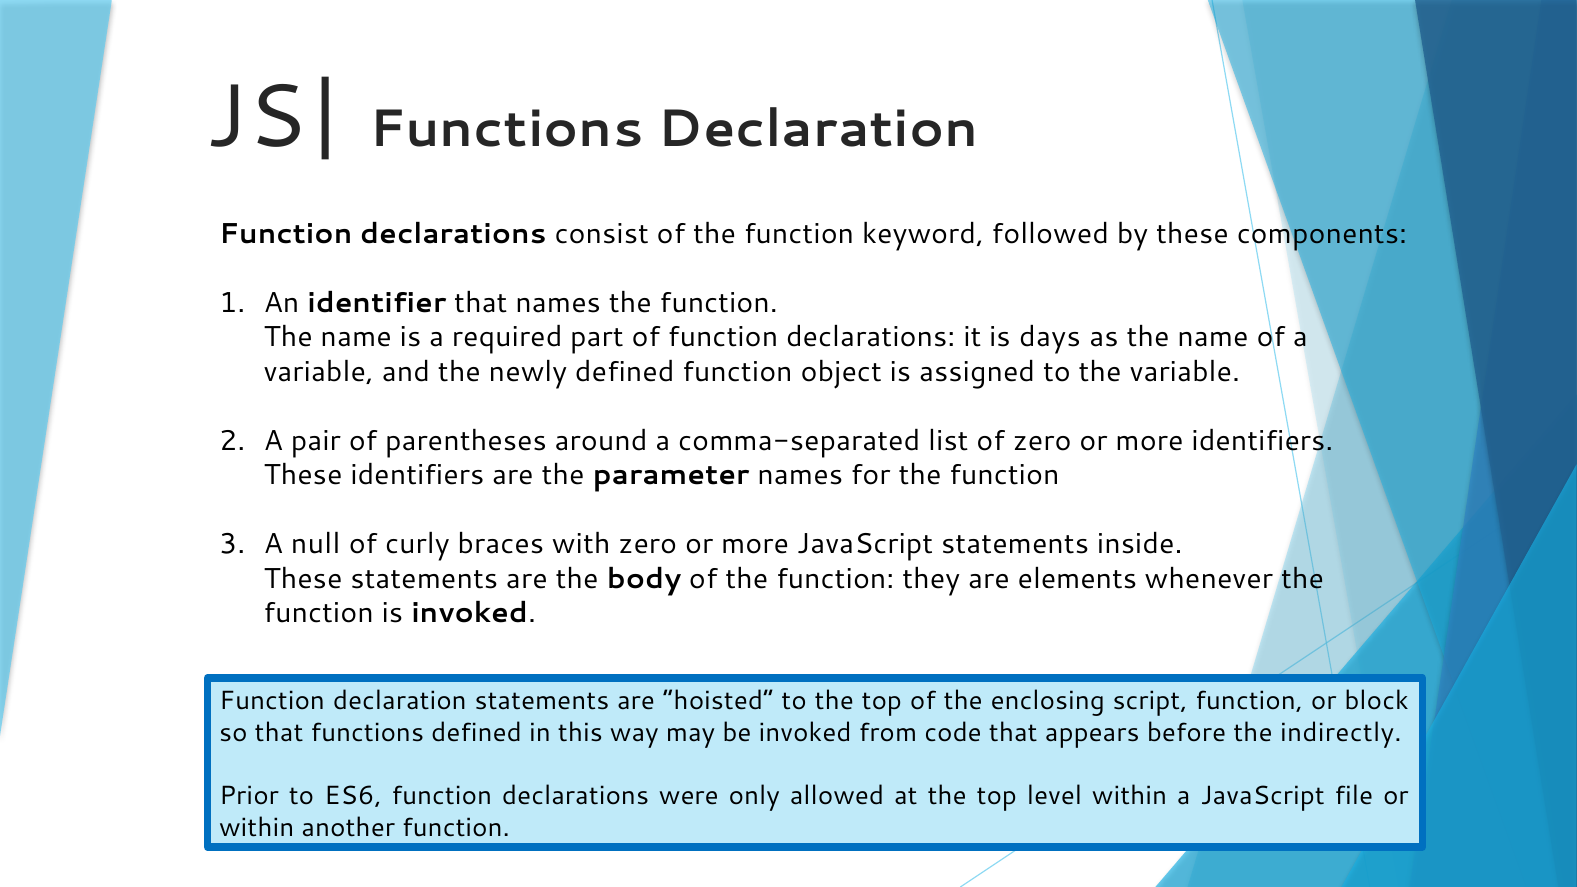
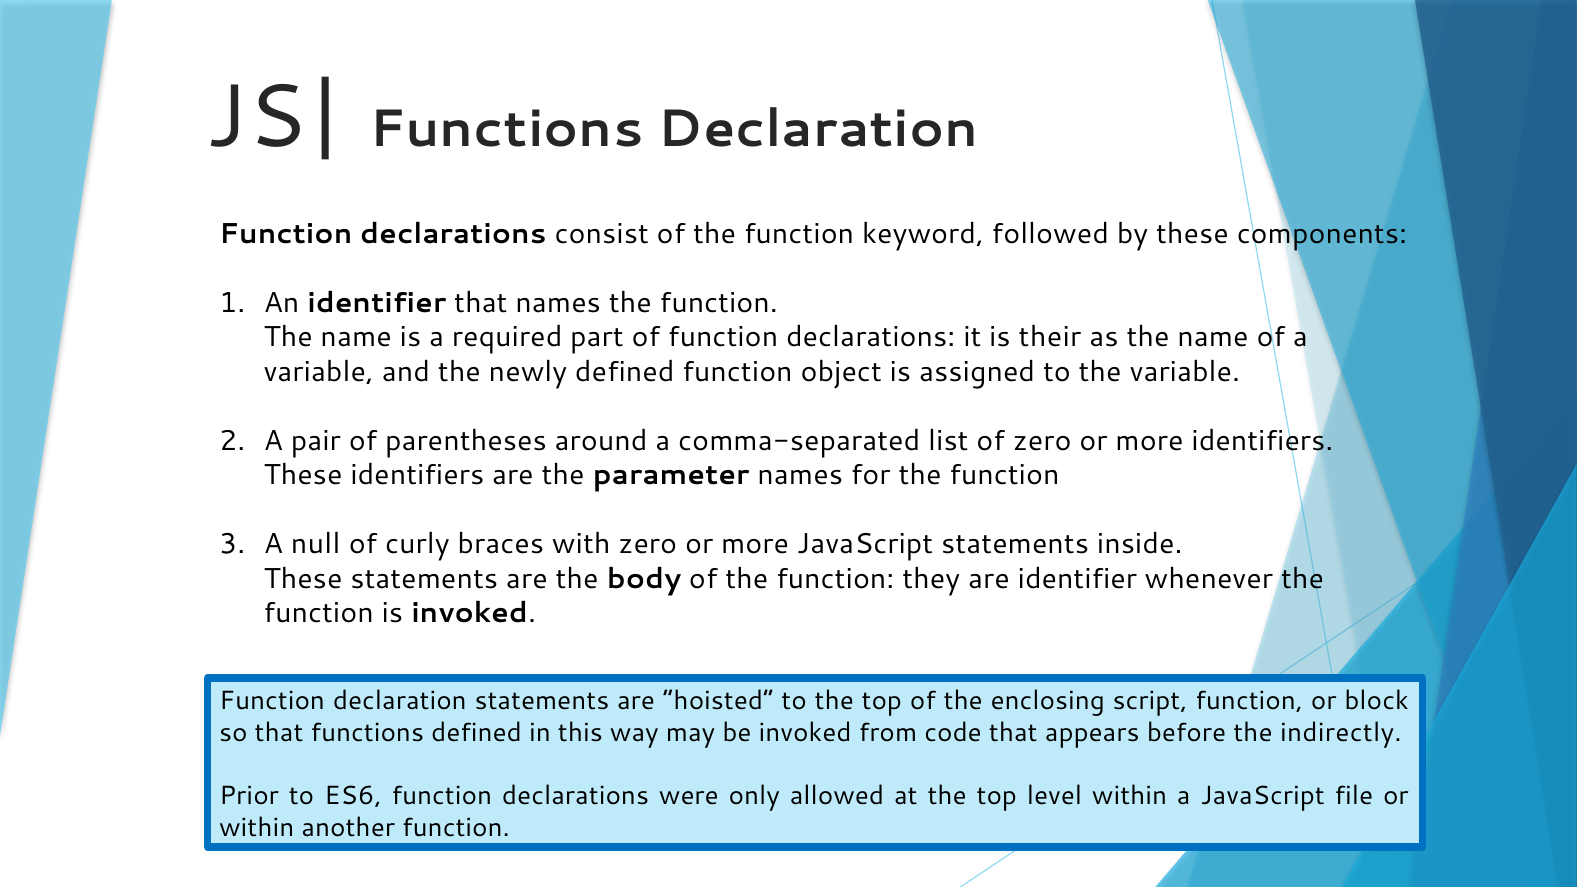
days: days -> their (1050, 338)
are elements: elements -> identifier (1077, 579)
